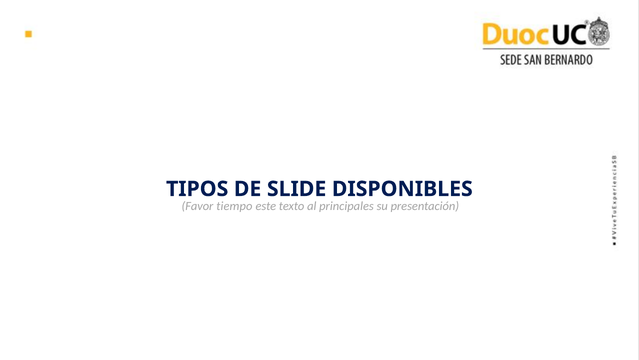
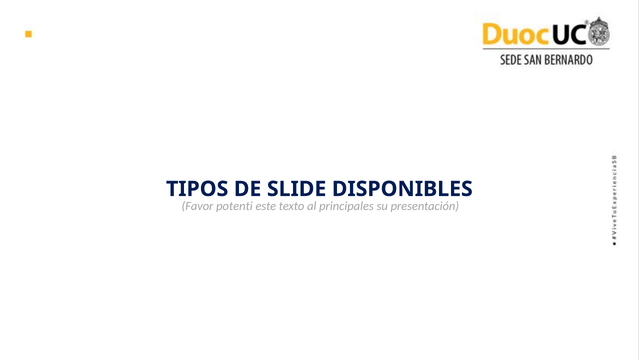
tiempo: tiempo -> potenti (234, 206)
